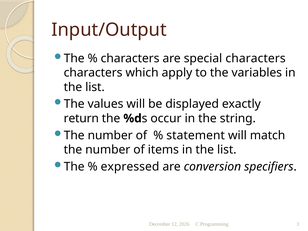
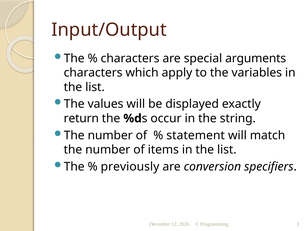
special characters: characters -> arguments (256, 58)
expressed: expressed -> previously (130, 167)
